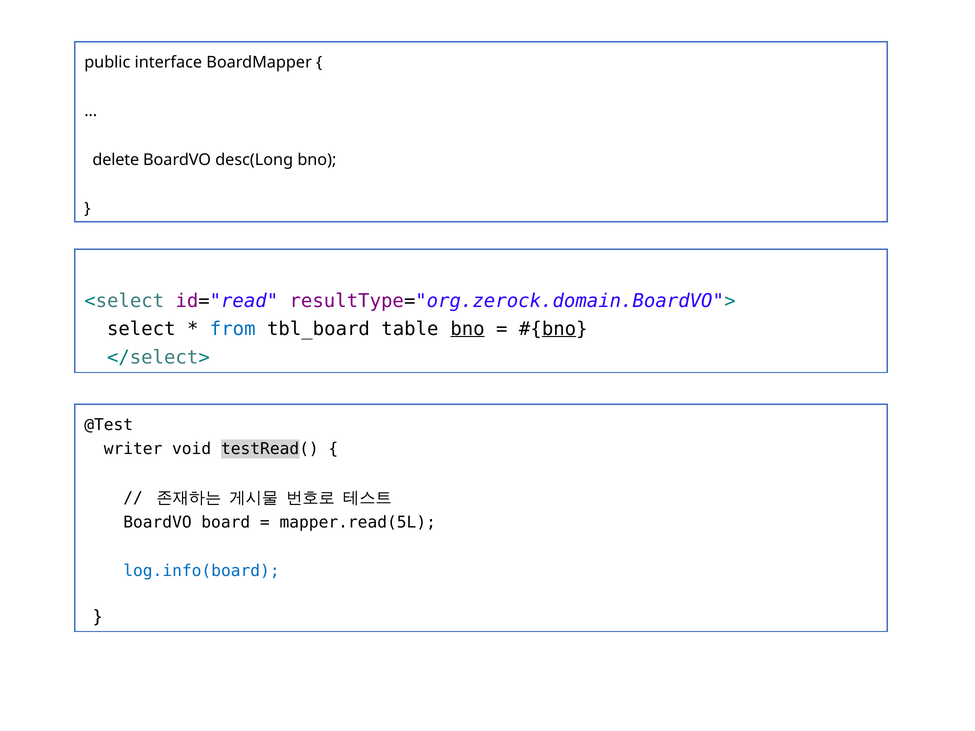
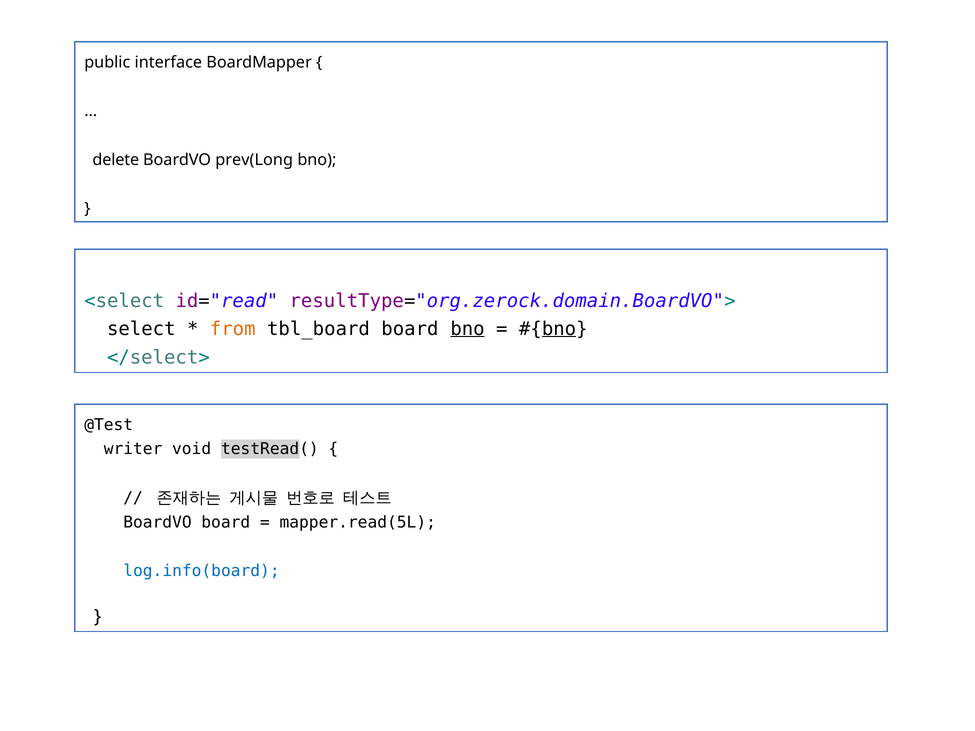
desc(Long: desc(Long -> prev(Long (254, 160)
from colour: blue -> orange (233, 329)
tbl_board table: table -> board (410, 329)
